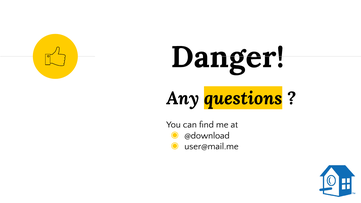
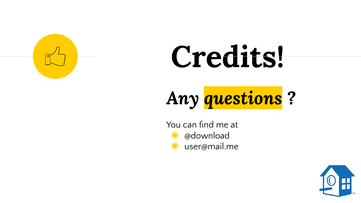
Danger: Danger -> Credits (228, 57)
